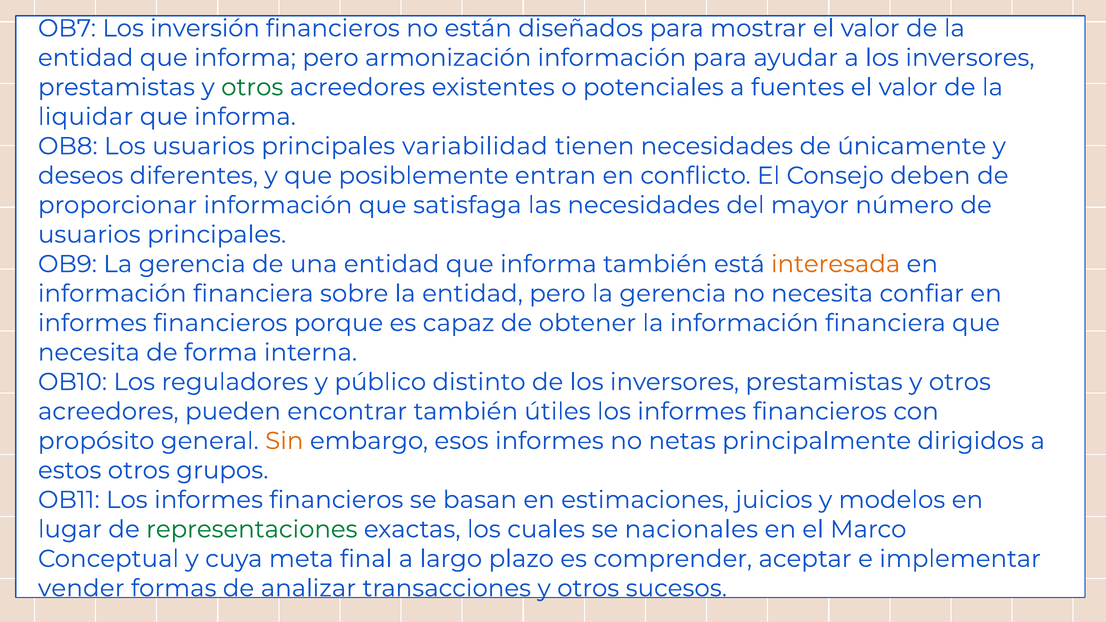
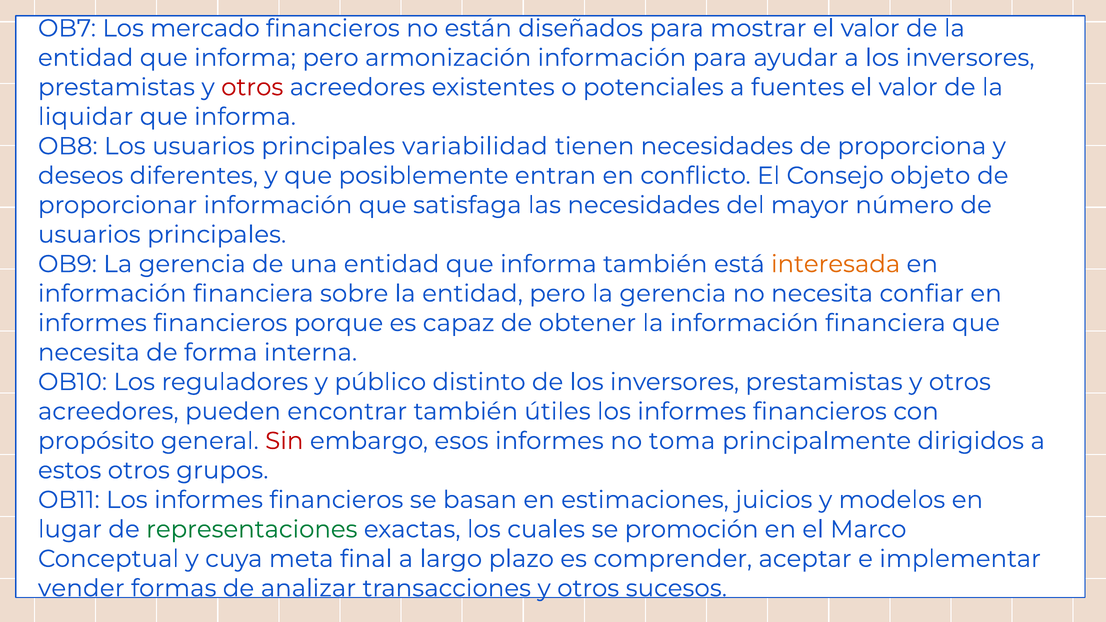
inversión: inversión -> mercado (205, 28)
otros colour: green -> red (252, 87)
únicamente: únicamente -> proporciona (912, 146)
deben: deben -> objeto (930, 176)
Sin colour: orange -> red (284, 441)
netas: netas -> toma (682, 441)
nacionales: nacionales -> promoción (692, 529)
